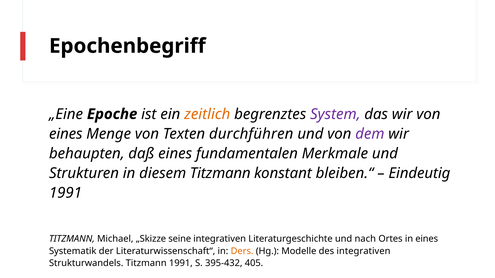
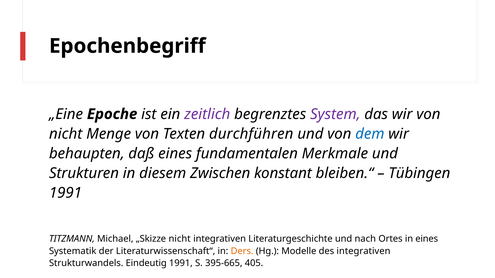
zeitlich colour: orange -> purple (207, 114)
eines: eines -> nicht (66, 134)
dem colour: purple -> blue (370, 134)
diesem Titzmann: Titzmann -> Zwischen (220, 173)
Eindeutig: Eindeutig -> Tübingen (419, 173)
„Skizze seine: seine -> nicht (180, 239)
Strukturwandels Titzmann: Titzmann -> Eindeutig (146, 264)
395-432: 395-432 -> 395-665 (224, 264)
